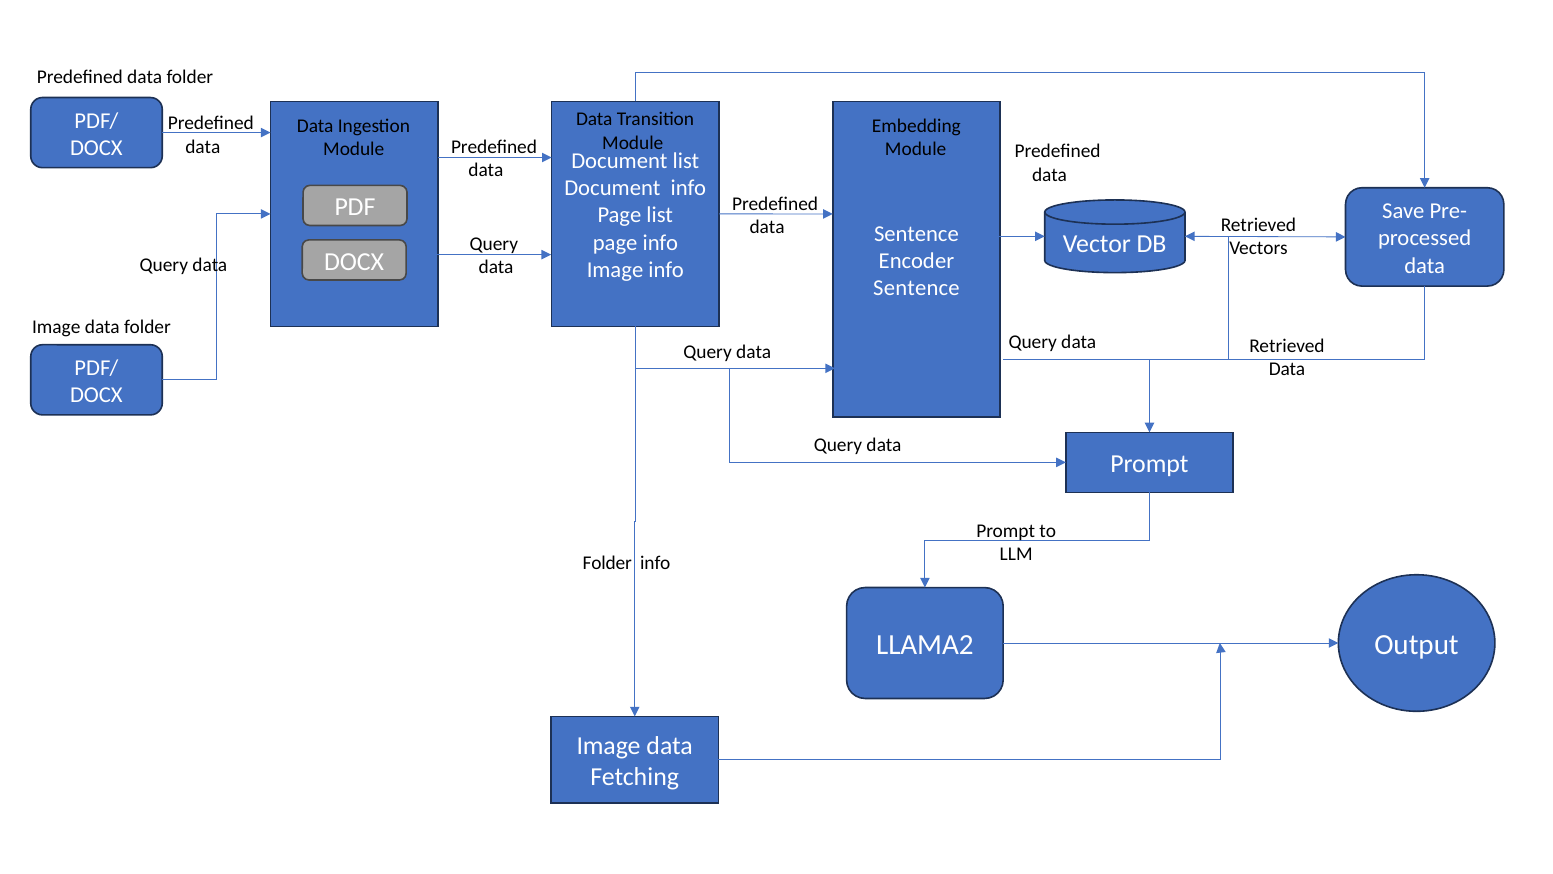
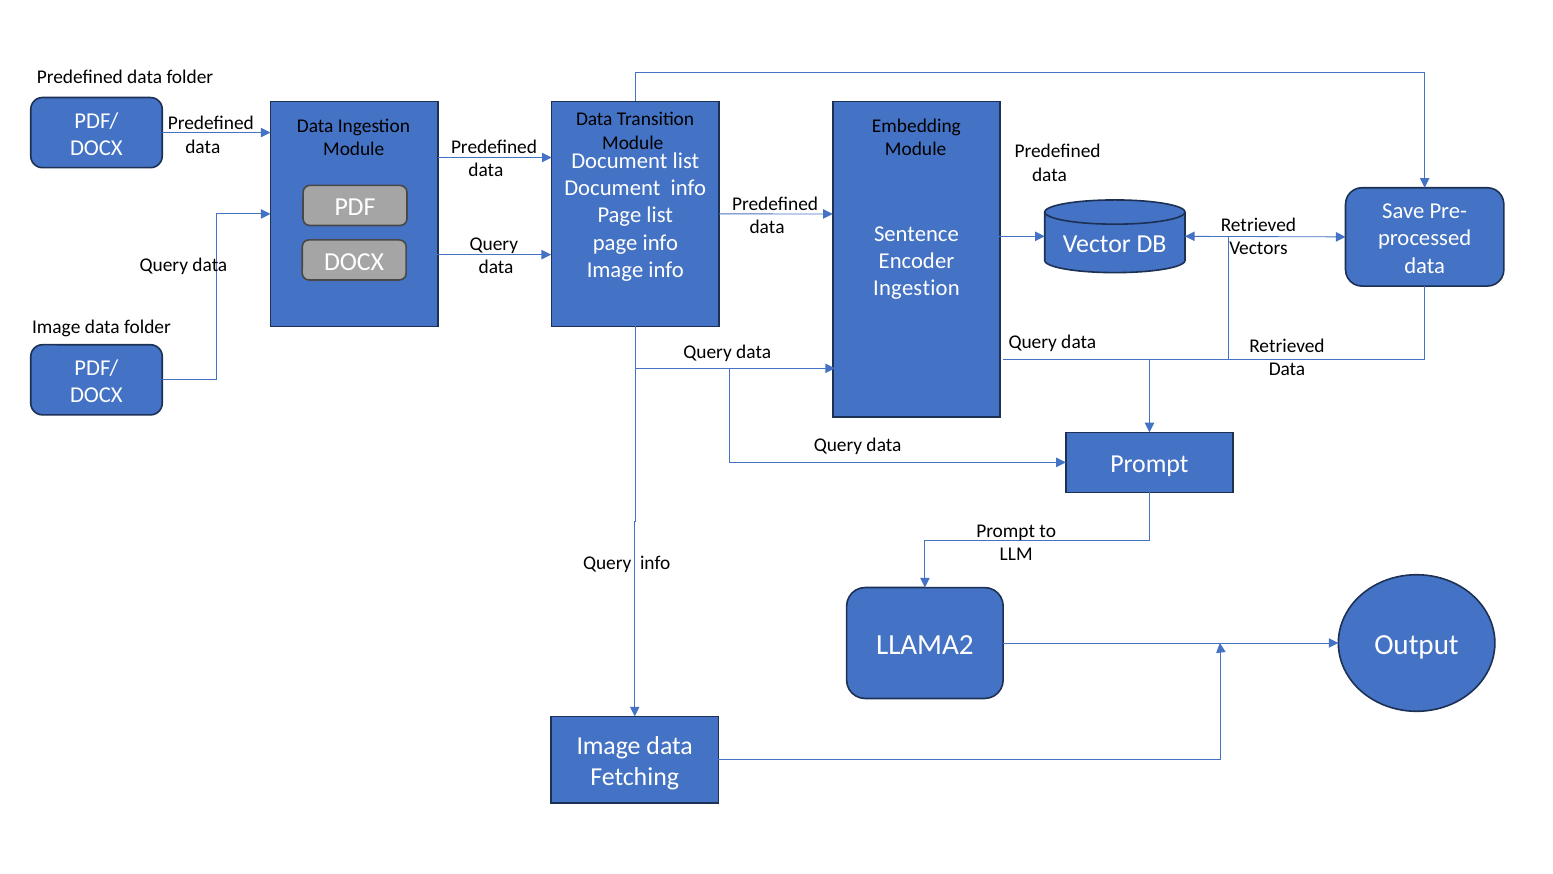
Sentence: Sentence -> Ingestion (916, 288)
Folder: Folder -> Query (607, 562)
